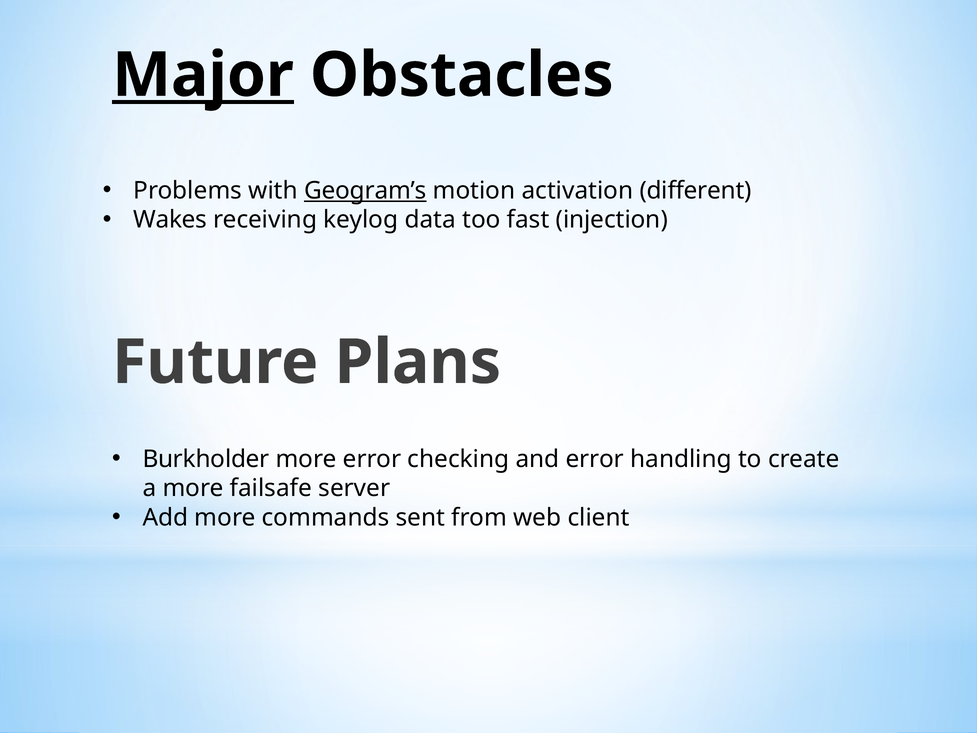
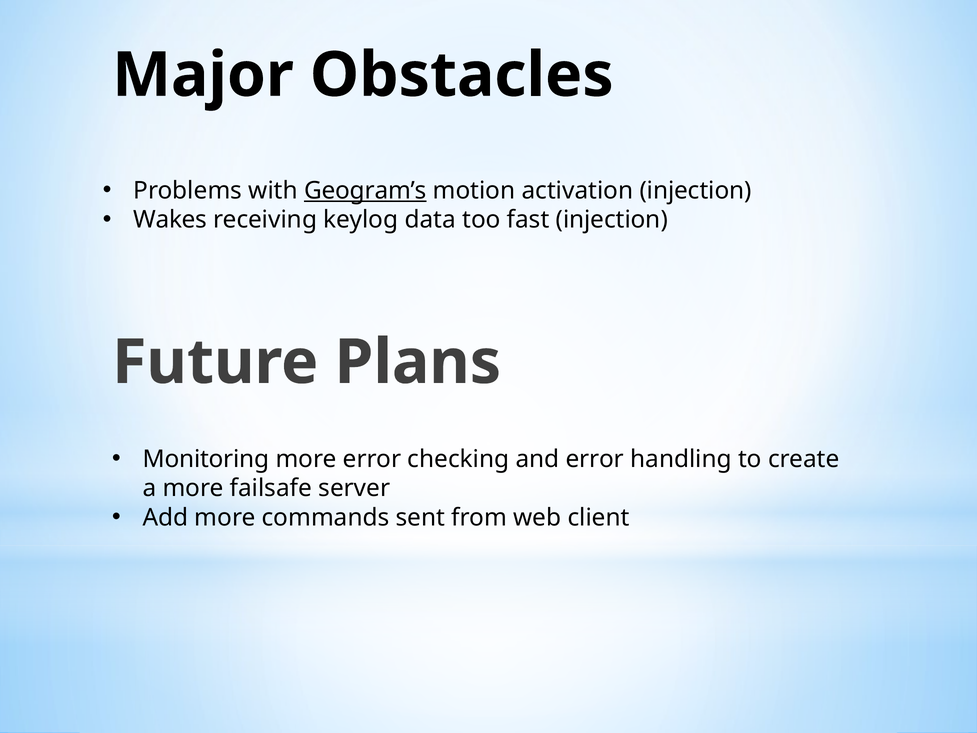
Major underline: present -> none (203, 75)
activation different: different -> injection (696, 190)
Burkholder: Burkholder -> Monitoring (206, 459)
